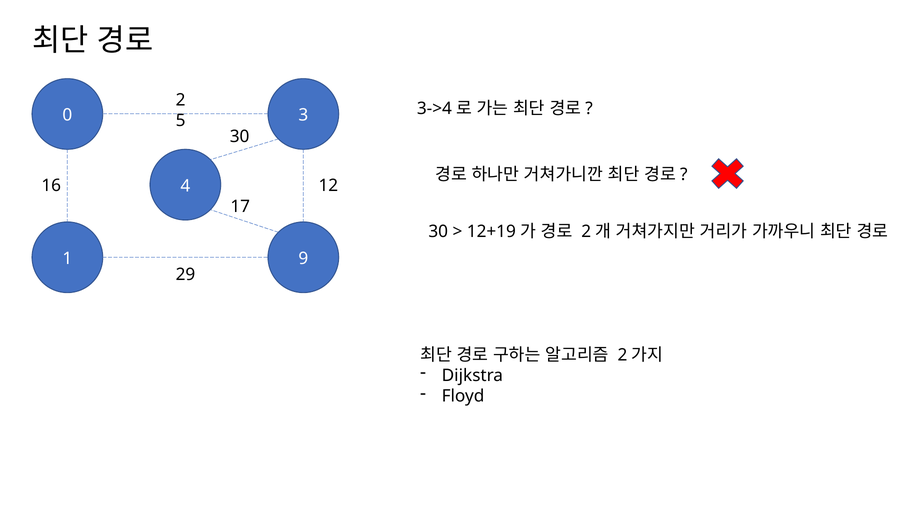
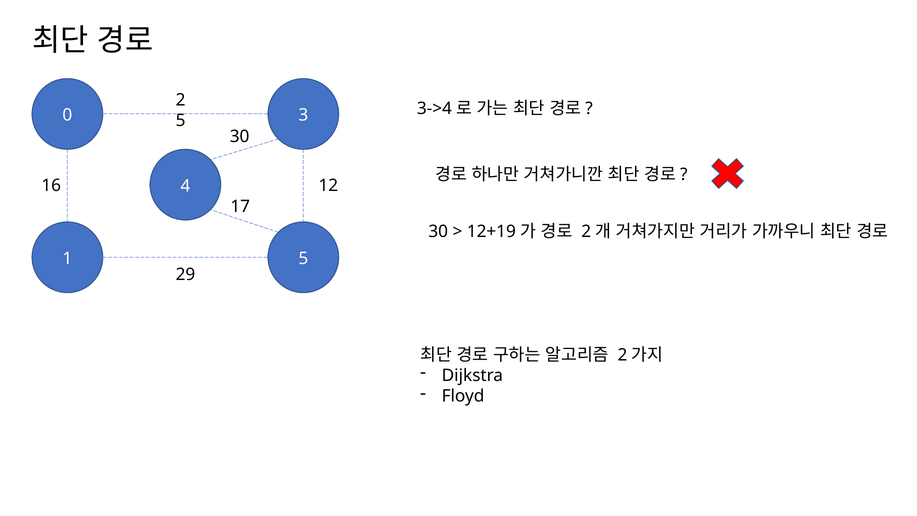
1 9: 9 -> 5 (303, 258)
